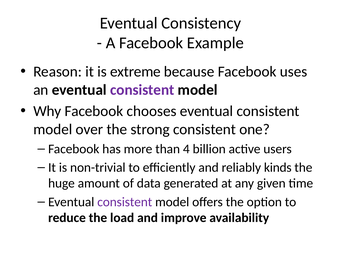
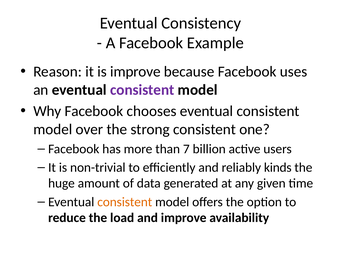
is extreme: extreme -> improve (135, 72)
4: 4 -> 7 (186, 149)
consistent colour: purple -> orange (125, 202)
